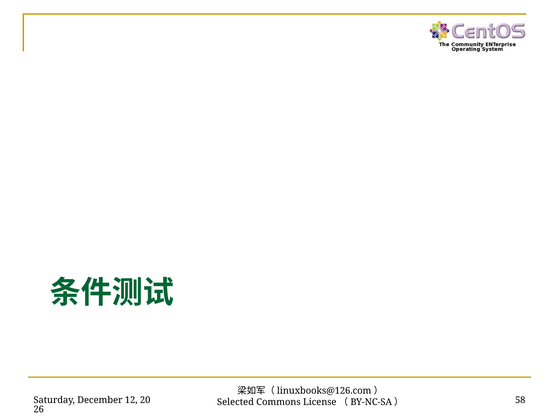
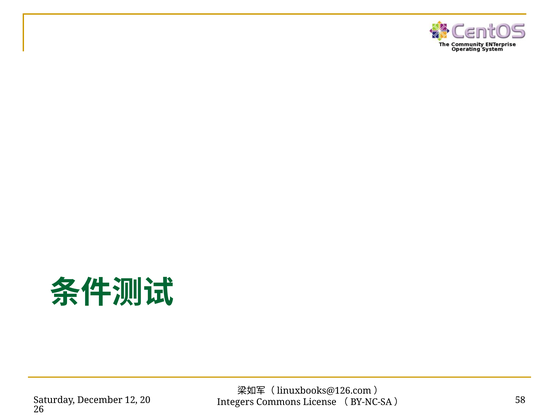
Selected: Selected -> Integers (235, 402)
